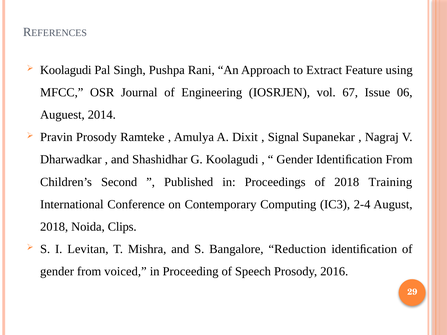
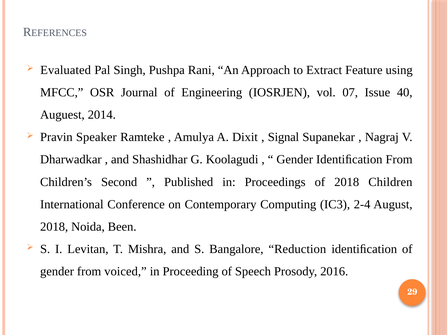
Koolagudi: Koolagudi -> Evaluated (66, 70)
67: 67 -> 07 (350, 93)
06: 06 -> 40 (405, 93)
Pravin Prosody: Prosody -> Speaker (96, 137)
Training: Training -> Children (390, 182)
Clips: Clips -> Been (122, 227)
